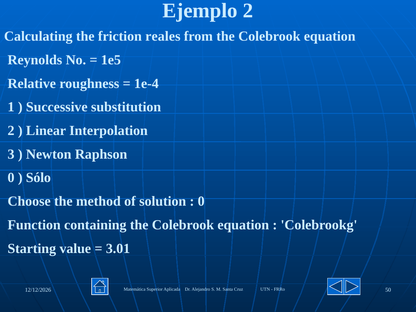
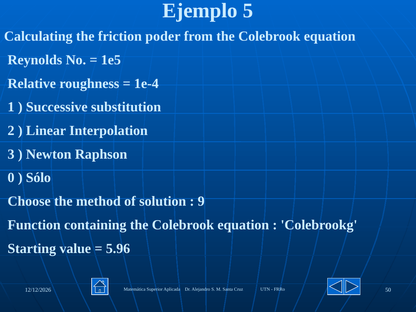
Ejemplo 2: 2 -> 5 (248, 11)
reales: reales -> poder (163, 36)
0: 0 -> 9 (201, 201)
3.01: 3.01 -> 5.96 (118, 248)
